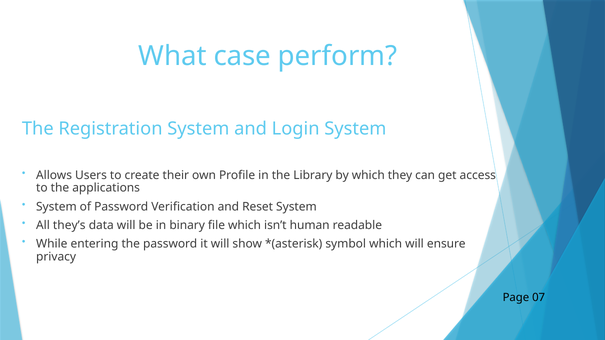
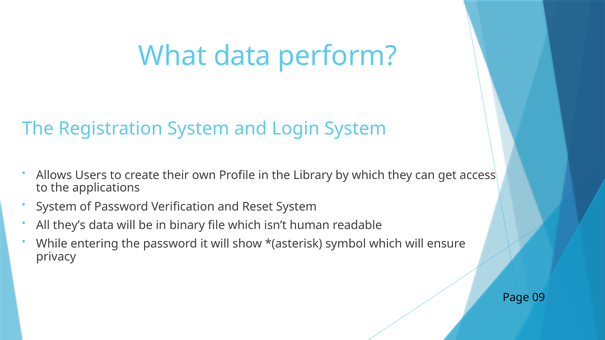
What case: case -> data (242, 56)
07: 07 -> 09 (539, 298)
